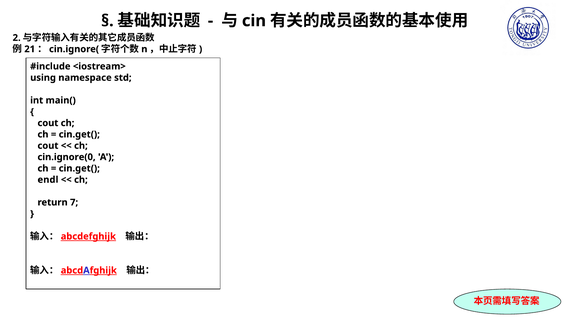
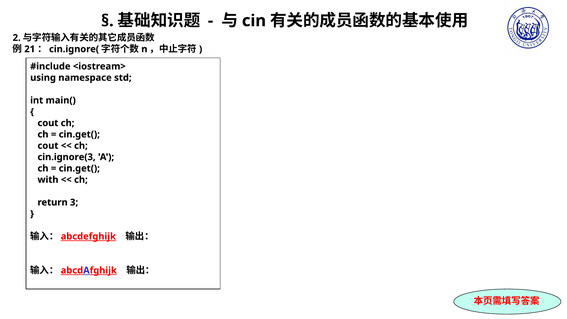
cin.ignore(0: cin.ignore(0 -> cin.ignore(3 (67, 157)
endl: endl -> with (48, 180)
7: 7 -> 3 (74, 202)
